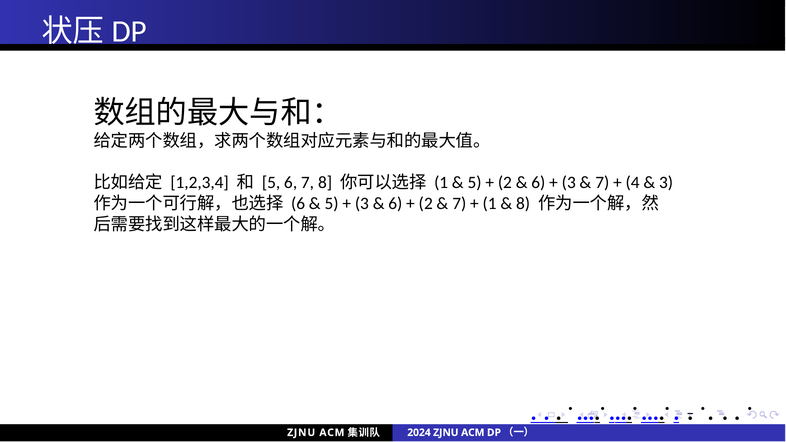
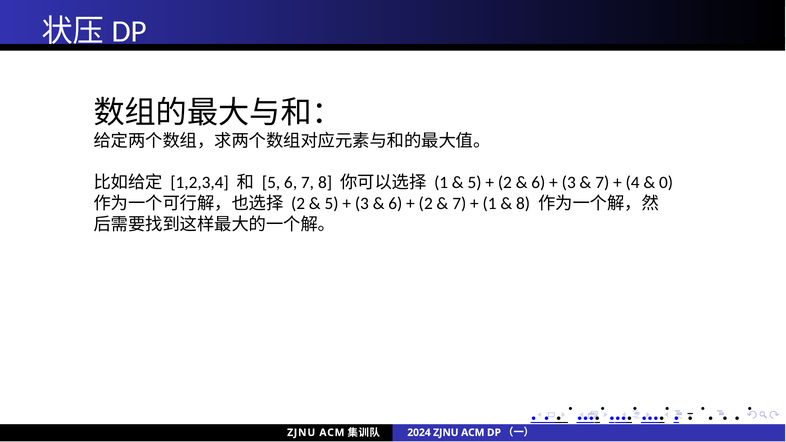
3: 3 -> 0 (666, 183)
6: 6 -> 2 (298, 204)
